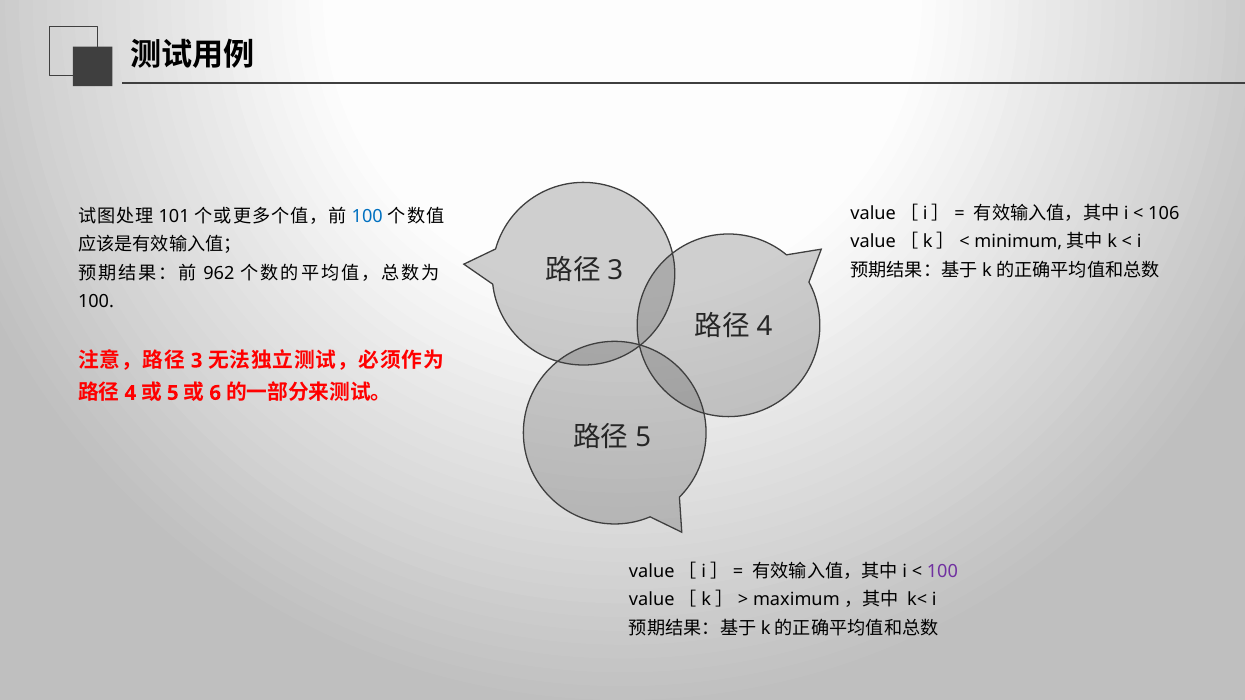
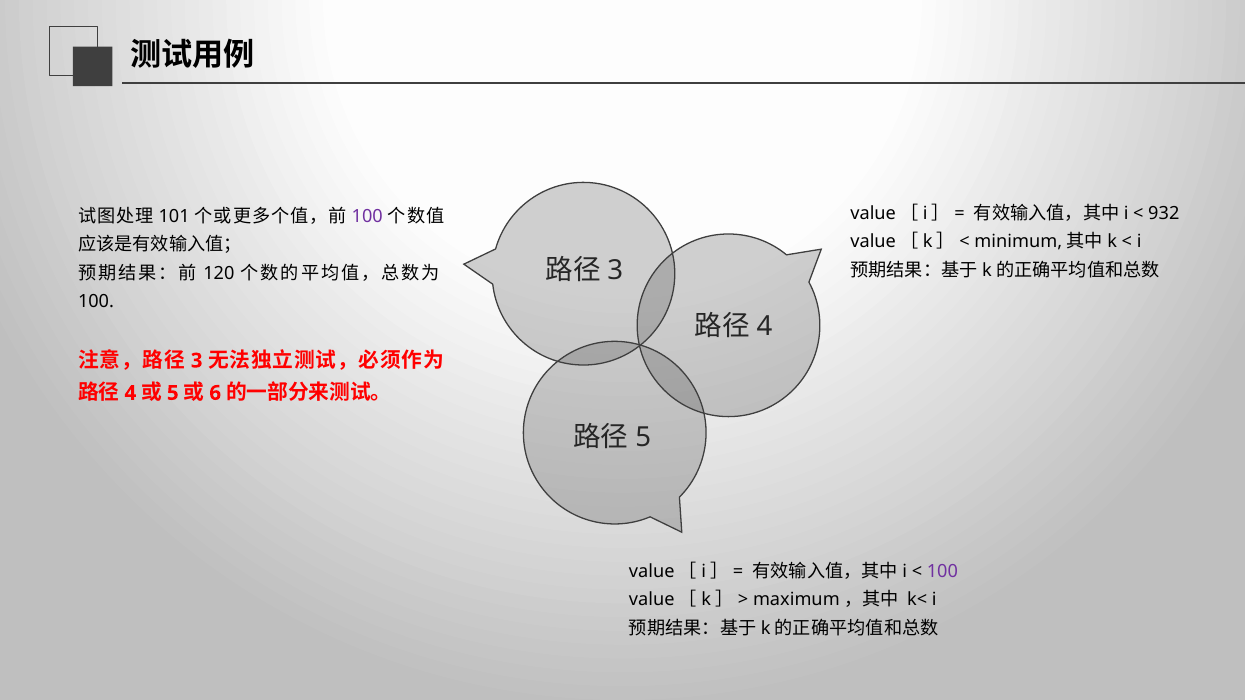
106: 106 -> 932 (1164, 214)
100 colour: blue -> purple (367, 217)
962: 962 -> 120 (219, 273)
